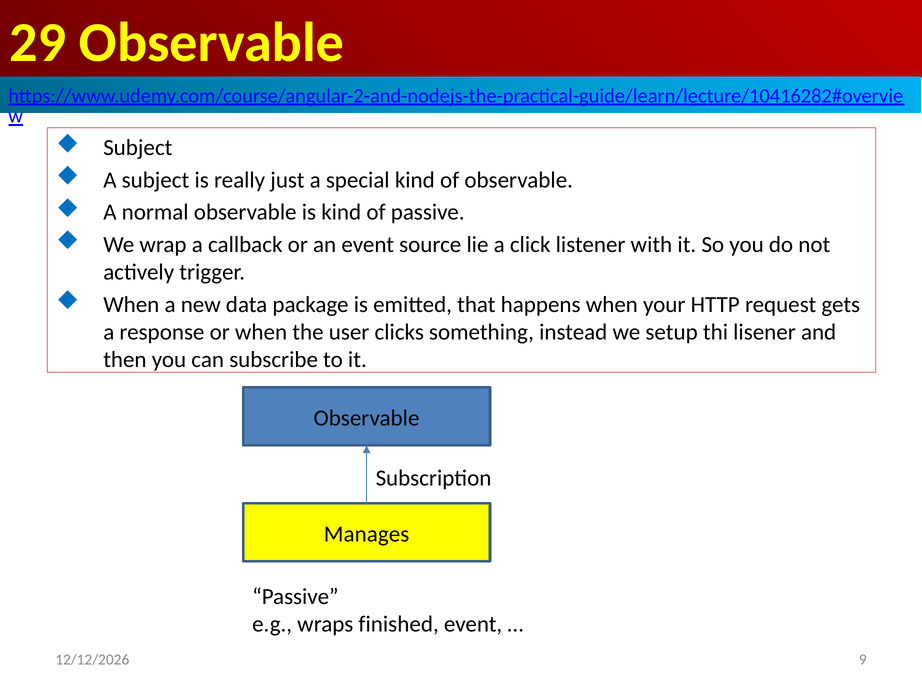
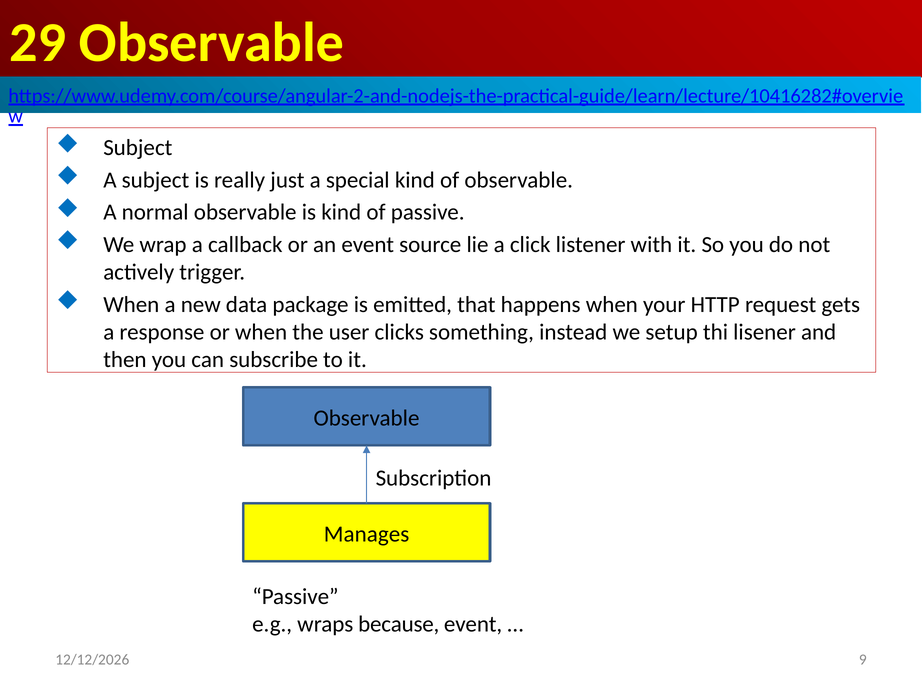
finished: finished -> because (399, 625)
